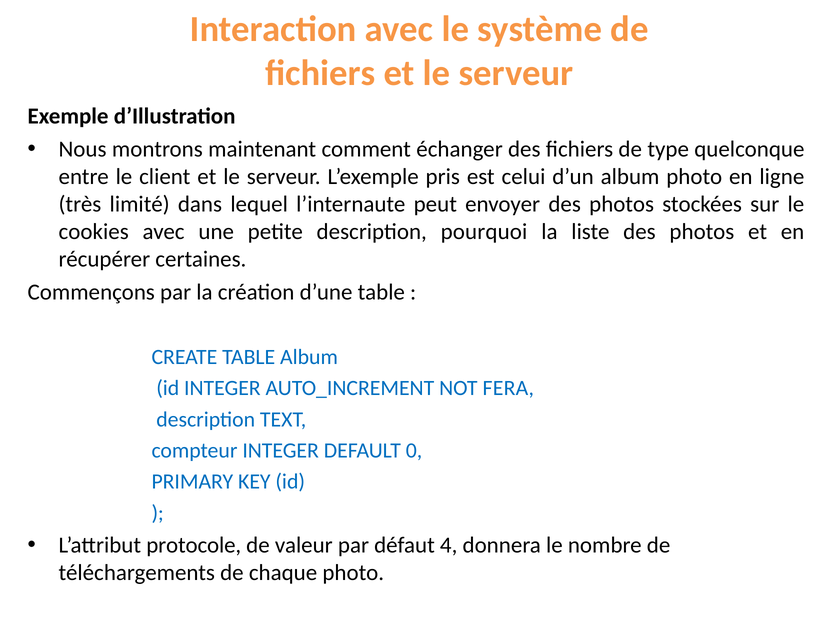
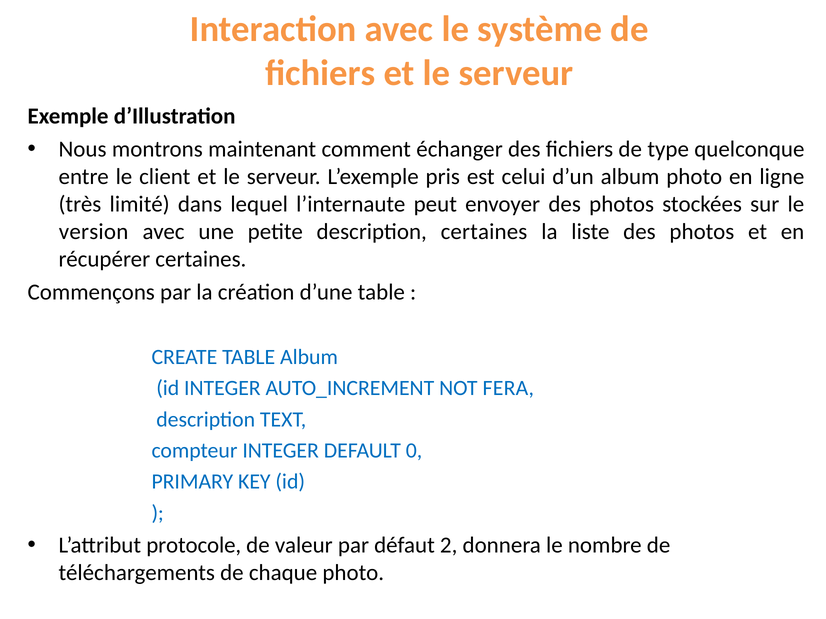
cookies: cookies -> version (94, 232)
description pourquoi: pourquoi -> certaines (484, 232)
4: 4 -> 2 (449, 546)
